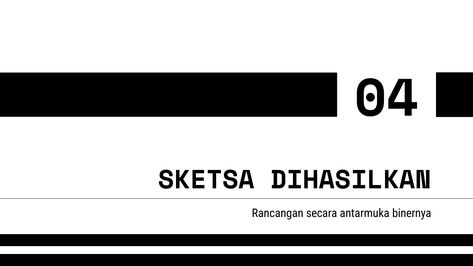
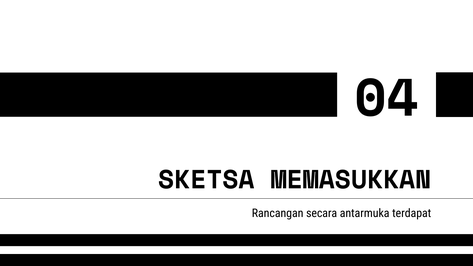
DIHASILKAN: DIHASILKAN -> MEMASUKKAN (351, 180)
binernya: binernya -> terdapat (412, 213)
